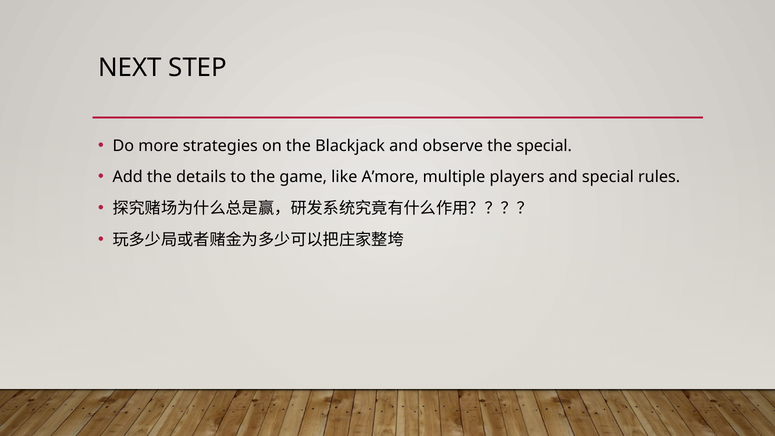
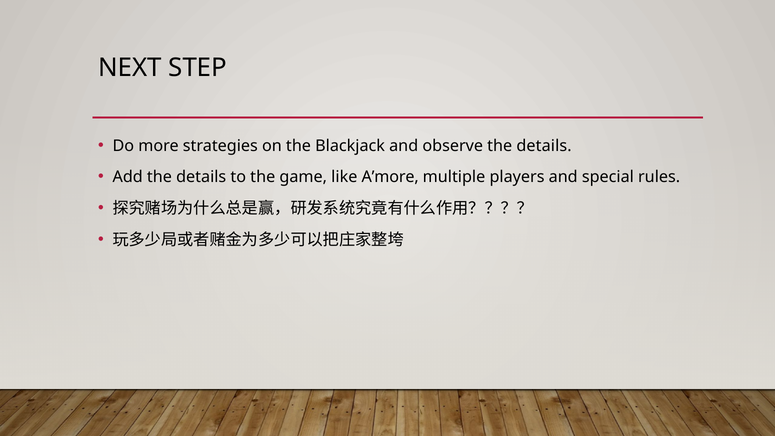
observe the special: special -> details (544, 146)
